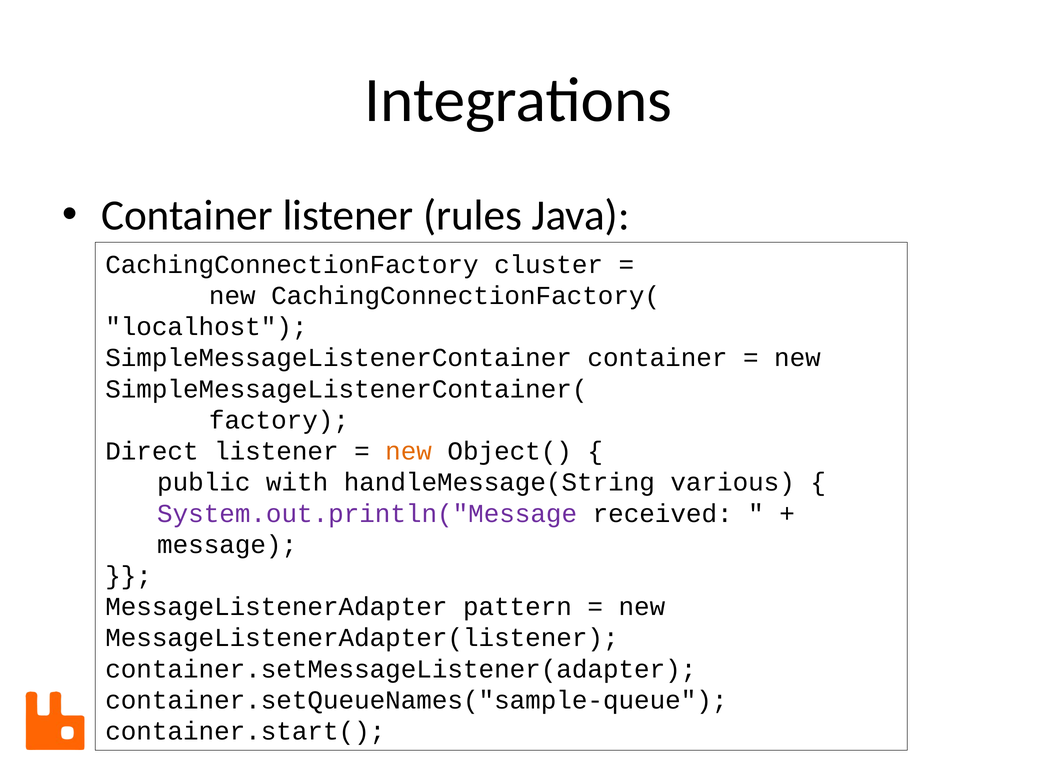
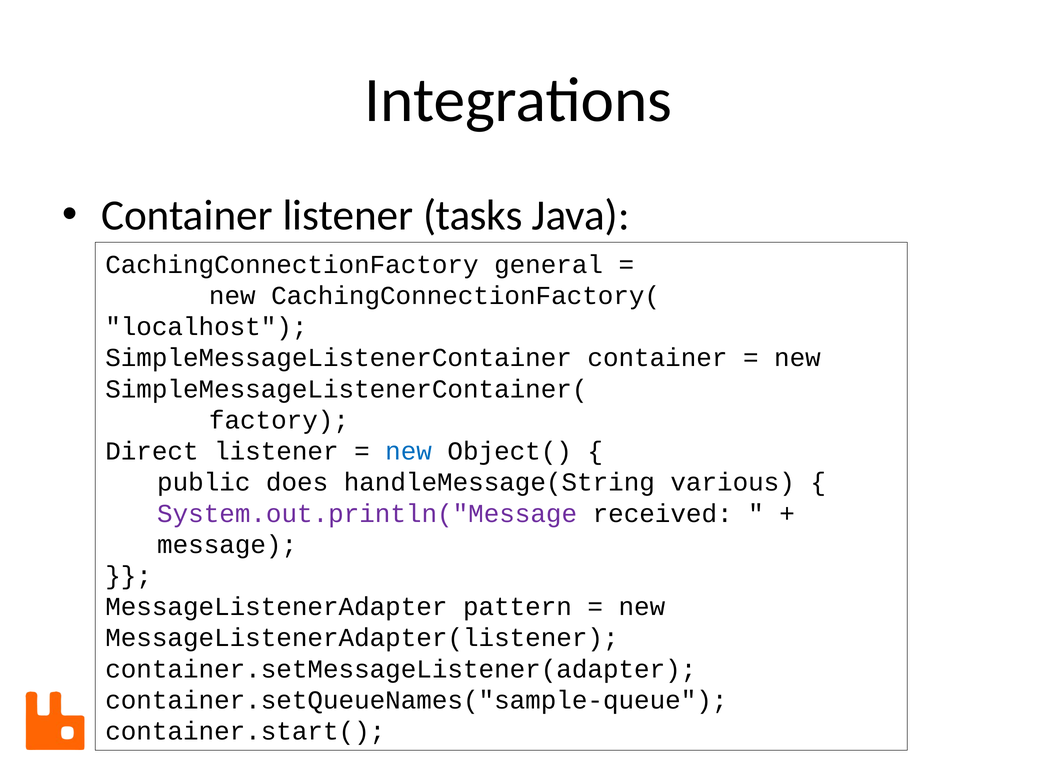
rules: rules -> tasks (473, 216)
cluster: cluster -> general (549, 264)
new colour: orange -> blue (409, 451)
with: with -> does (297, 482)
